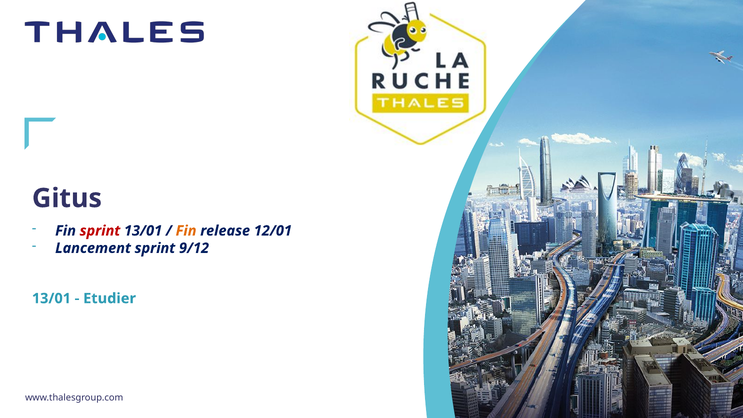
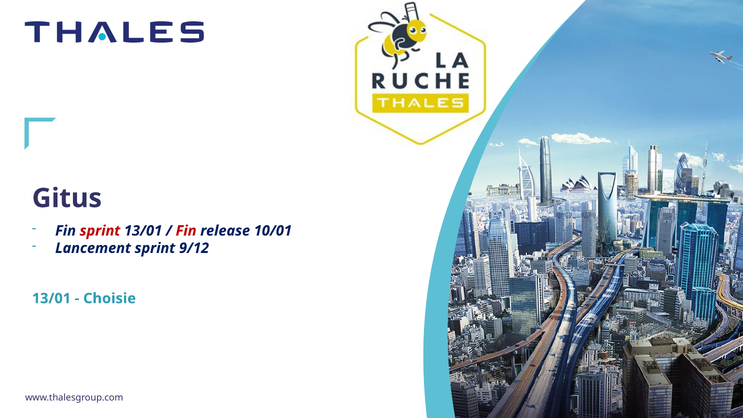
Fin colour: orange -> red (186, 231)
12/01: 12/01 -> 10/01 (273, 231)
Etudier: Etudier -> Choisie (110, 298)
